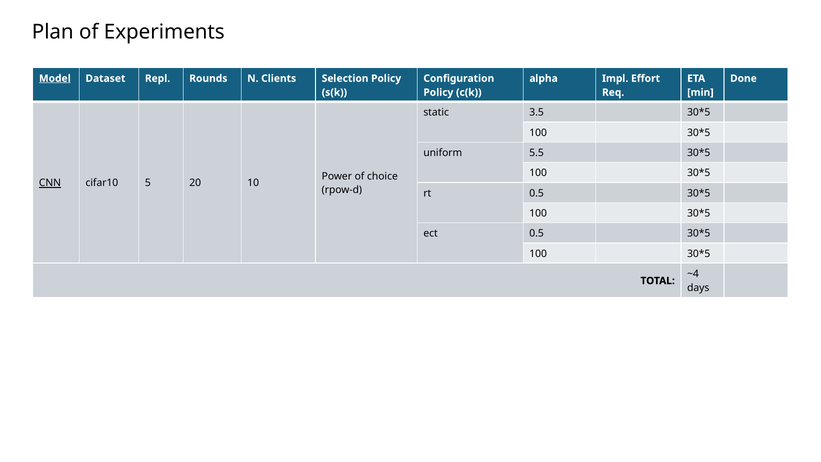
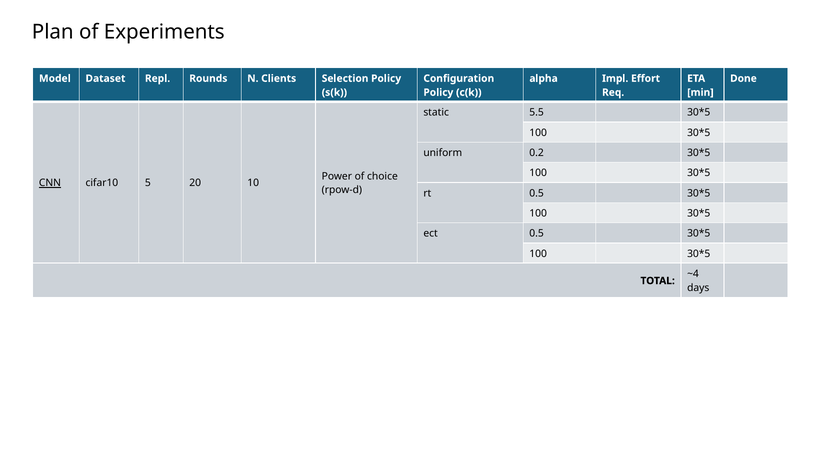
Model underline: present -> none (55, 78)
3.5: 3.5 -> 5.5 (537, 113)
5.5: 5.5 -> 0.2 (537, 153)
